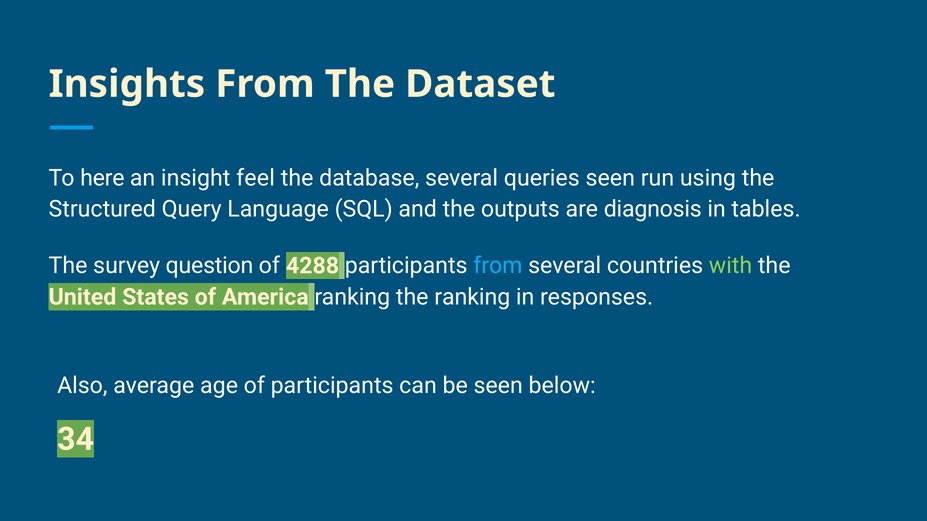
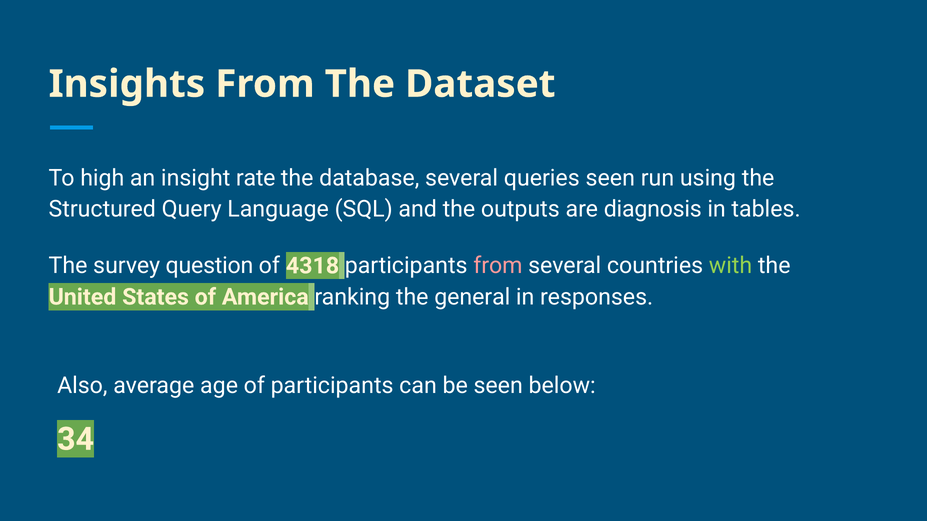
here: here -> high (102, 178)
feel: feel -> rate (256, 178)
4288: 4288 -> 4318 (313, 266)
from colour: light blue -> pink (498, 266)
the ranking: ranking -> general (472, 297)
